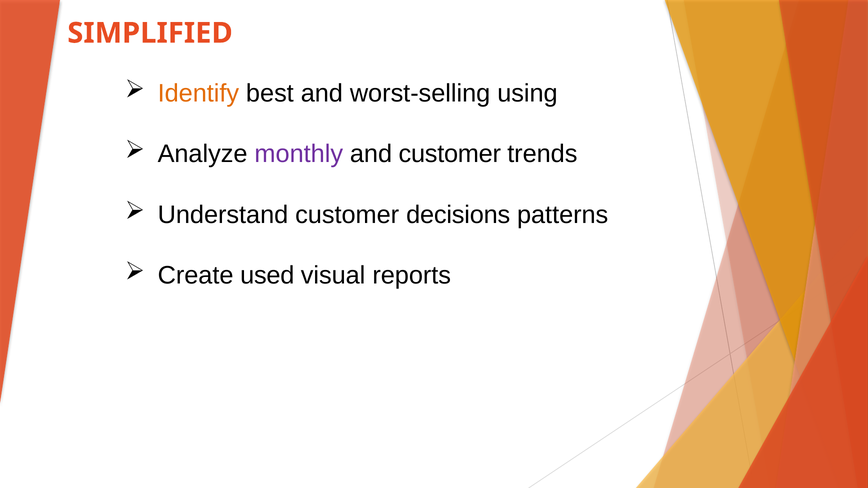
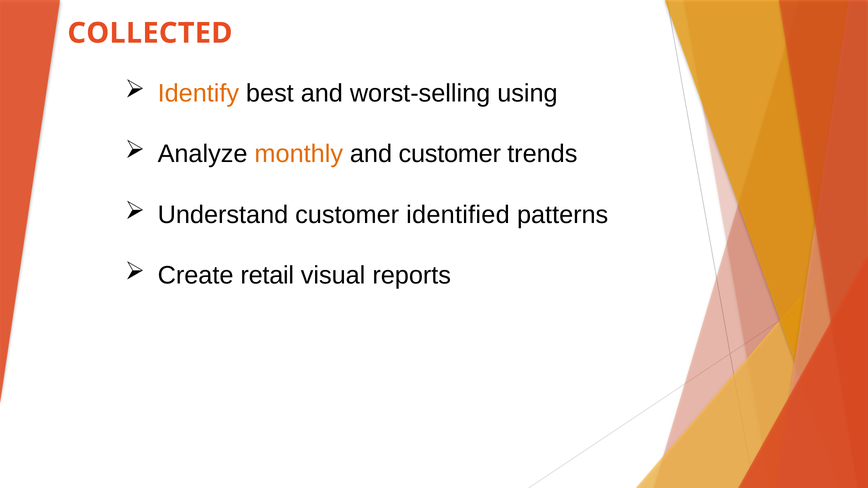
SIMPLIFIED: SIMPLIFIED -> COLLECTED (150, 33)
monthly colour: purple -> orange (299, 154)
decisions: decisions -> identified (458, 215)
used: used -> retail (267, 276)
